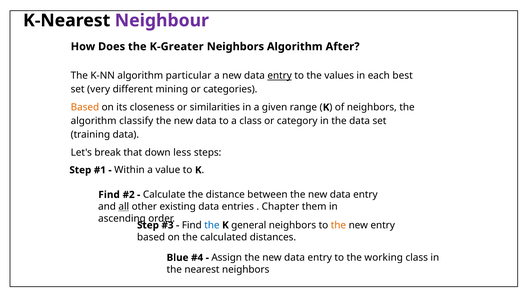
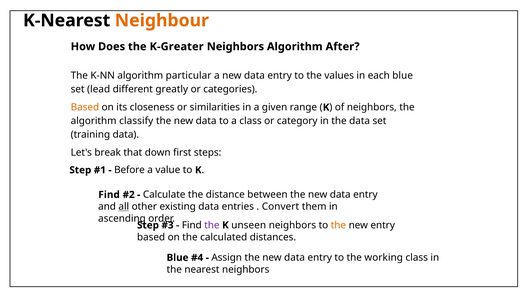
Neighbour colour: purple -> orange (162, 21)
entry underline: present -> none (280, 76)
each best: best -> blue (403, 76)
very: very -> lead (99, 89)
mining: mining -> greatly (172, 89)
less: less -> first (182, 153)
Within: Within -> Before (130, 170)
Chapter: Chapter -> Convert (280, 207)
the colour: blue -> purple (212, 225)
general: general -> unseen (249, 225)
